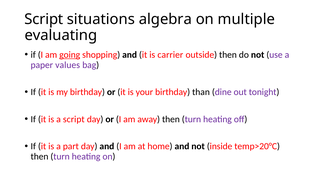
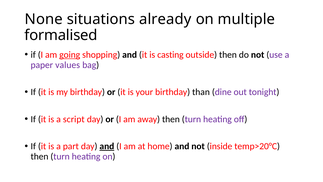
Script: Script -> None (44, 19)
algebra: algebra -> already (165, 19)
evaluating: evaluating -> formalised (61, 35)
carrier: carrier -> casting (170, 55)
and underline: none -> present (107, 146)
